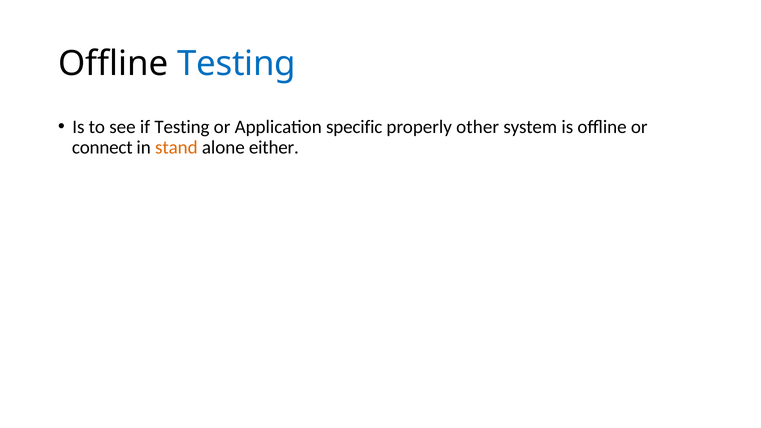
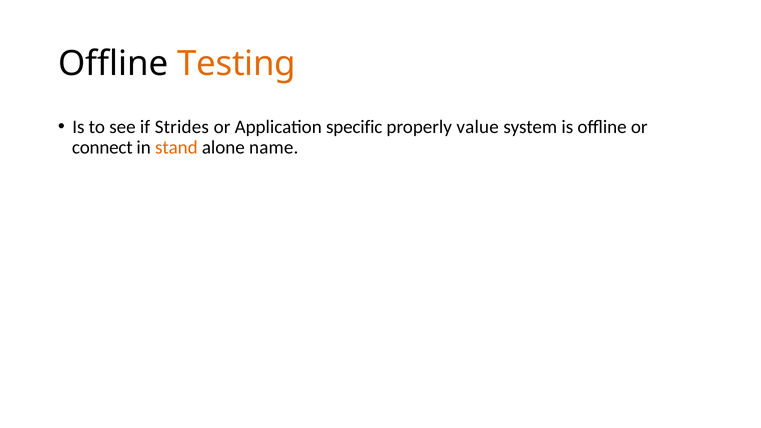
Testing colour: blue -> orange (237, 64)
if Testing: Testing -> Strides (182, 127)
other: other -> value (478, 127)
either: either -> name (274, 148)
